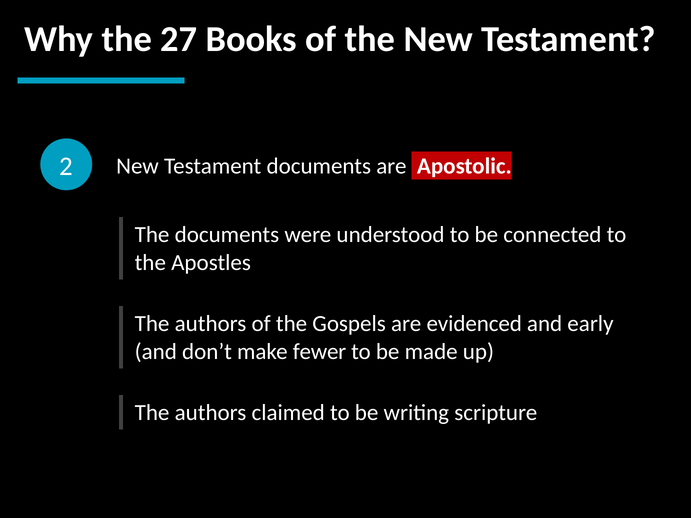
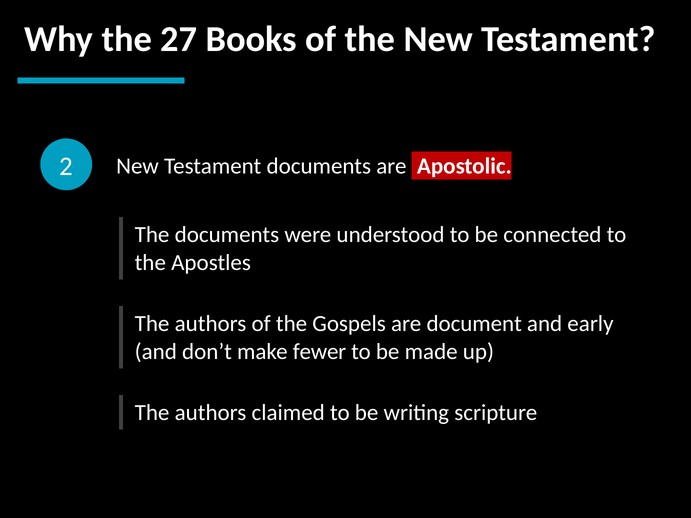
evidenced: evidenced -> document (474, 324)
